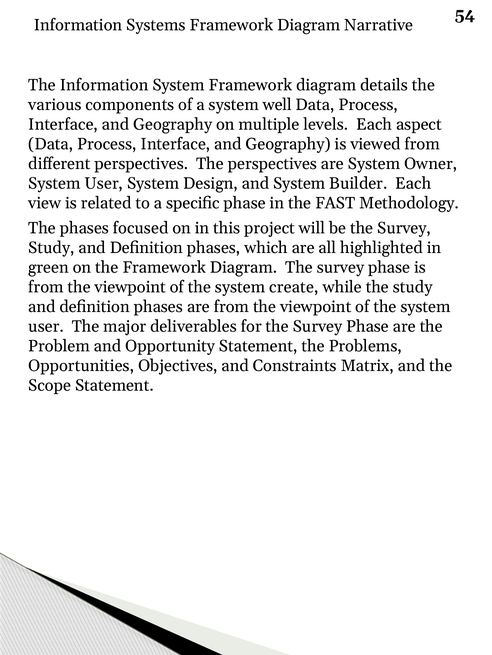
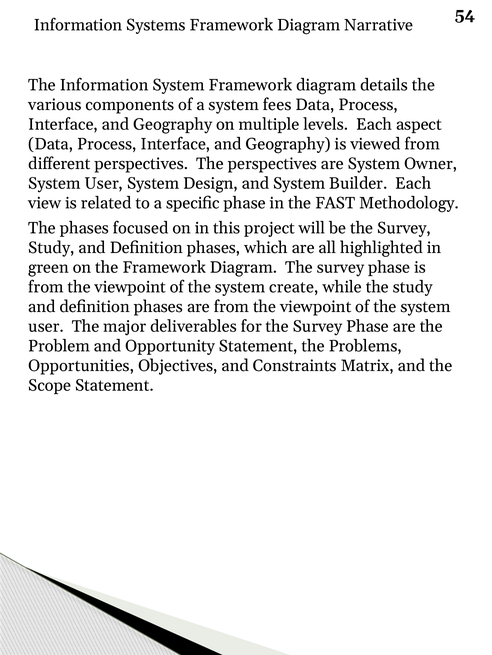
well: well -> fees (277, 105)
